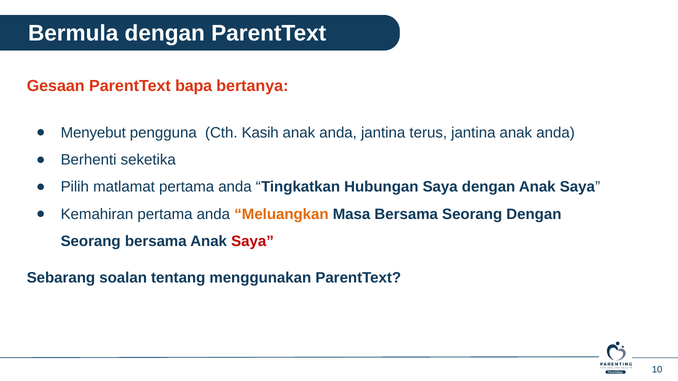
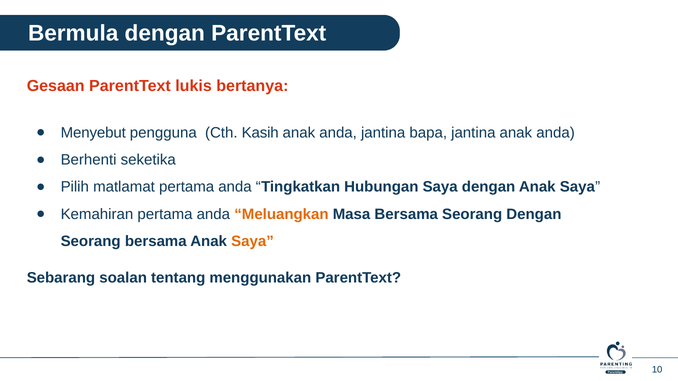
bapa: bapa -> lukis (194, 86)
terus: terus -> bapa (428, 133)
Saya colour: red -> orange (252, 241)
